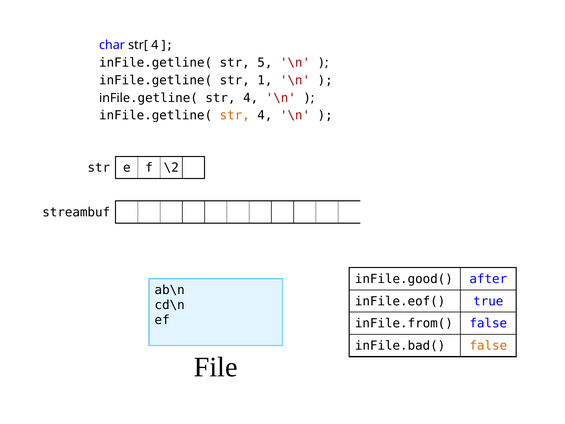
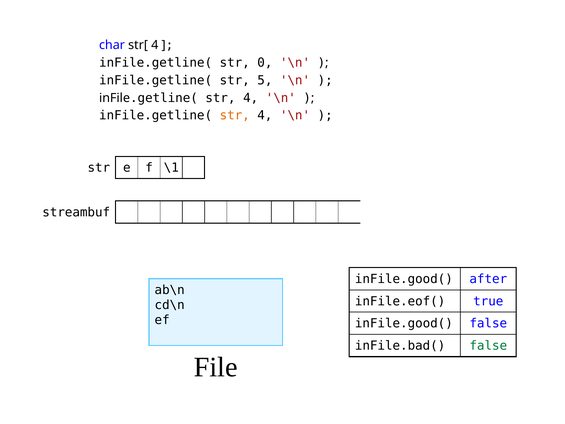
5: 5 -> 0 (265, 63)
1: 1 -> 5 (265, 80)
\2: \2 -> \1 (171, 168)
inFile.from(: inFile.from( -> inFile.good( (404, 323)
false colour: orange -> green (488, 346)
